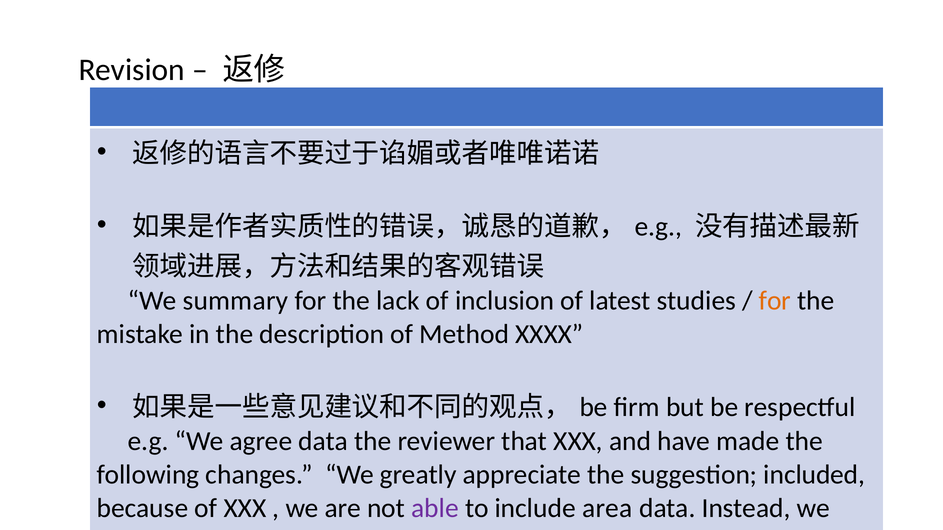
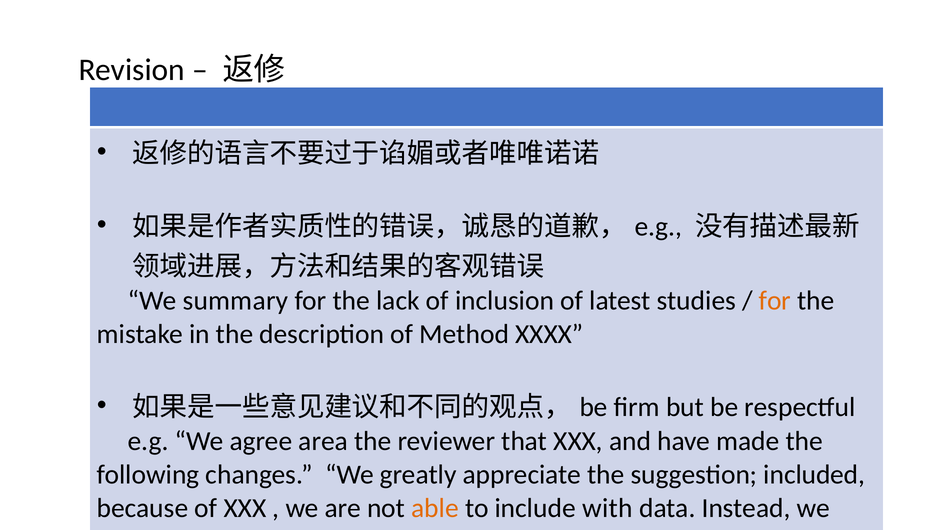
agree data: data -> area (323, 441)
able colour: purple -> orange (435, 509)
area: area -> with (607, 509)
